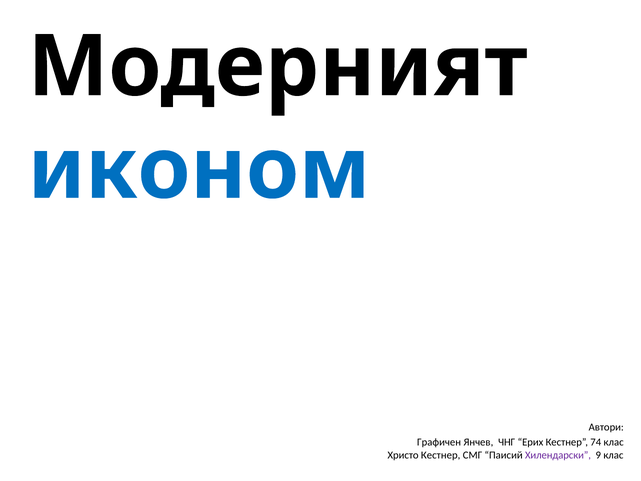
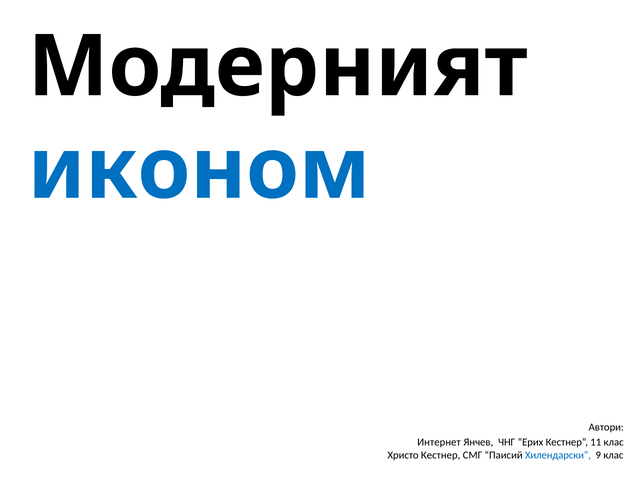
Графичен: Графичен -> Интернет (439, 442)
74: 74 -> 11 (596, 442)
Хилендарски colour: purple -> blue (558, 455)
